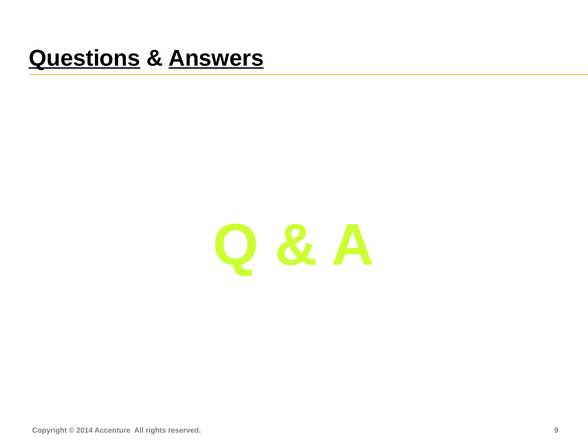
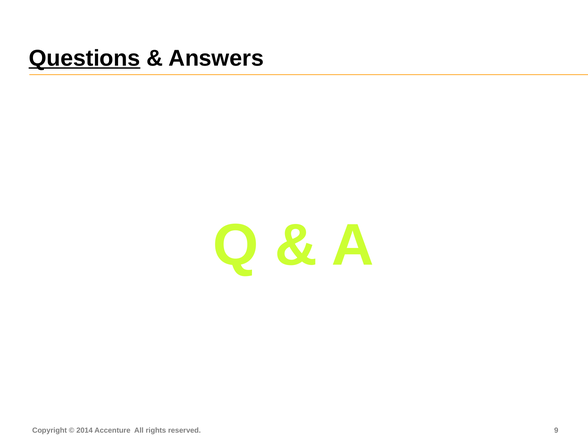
Answers underline: present -> none (216, 58)
